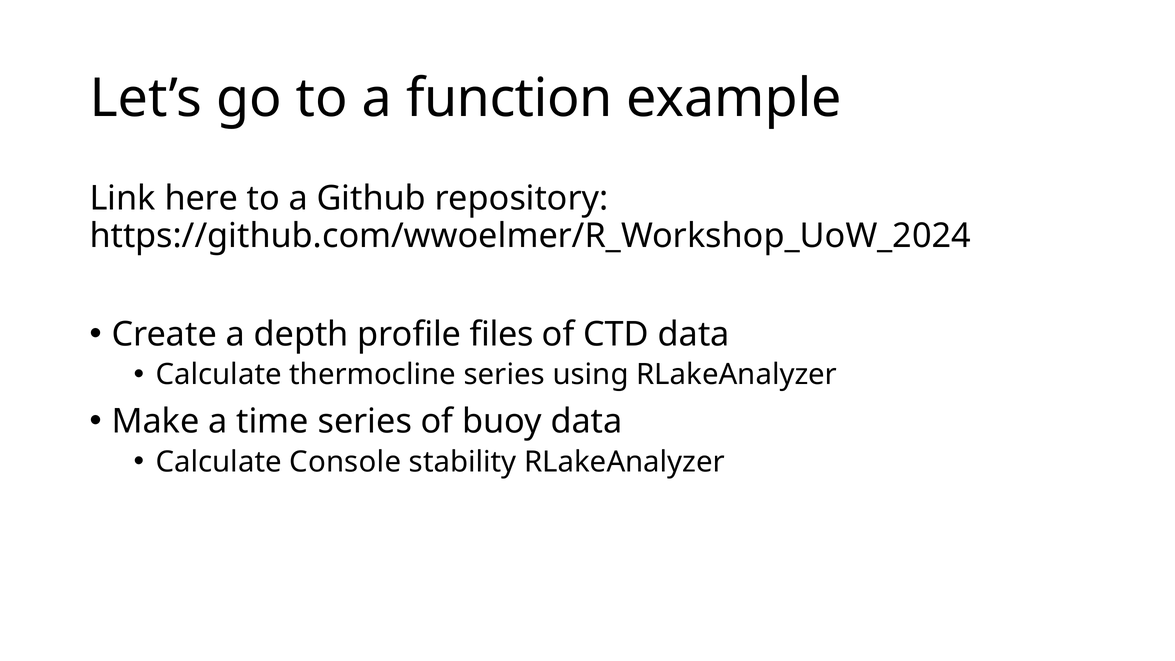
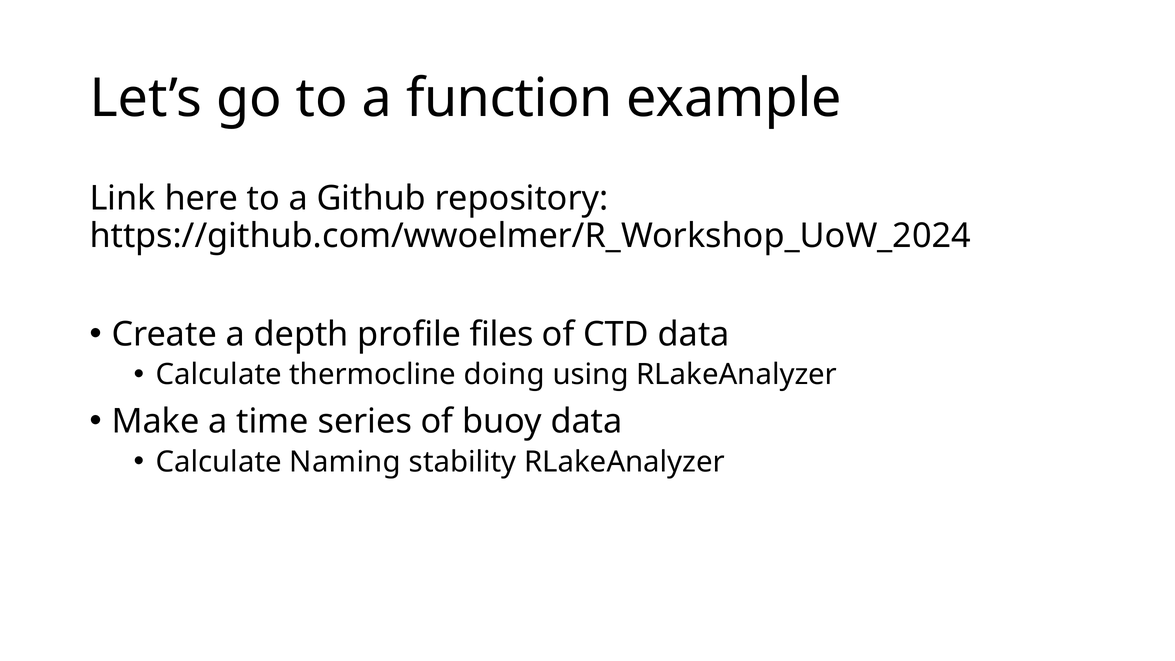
thermocline series: series -> doing (504, 375)
Console: Console -> Naming (345, 462)
